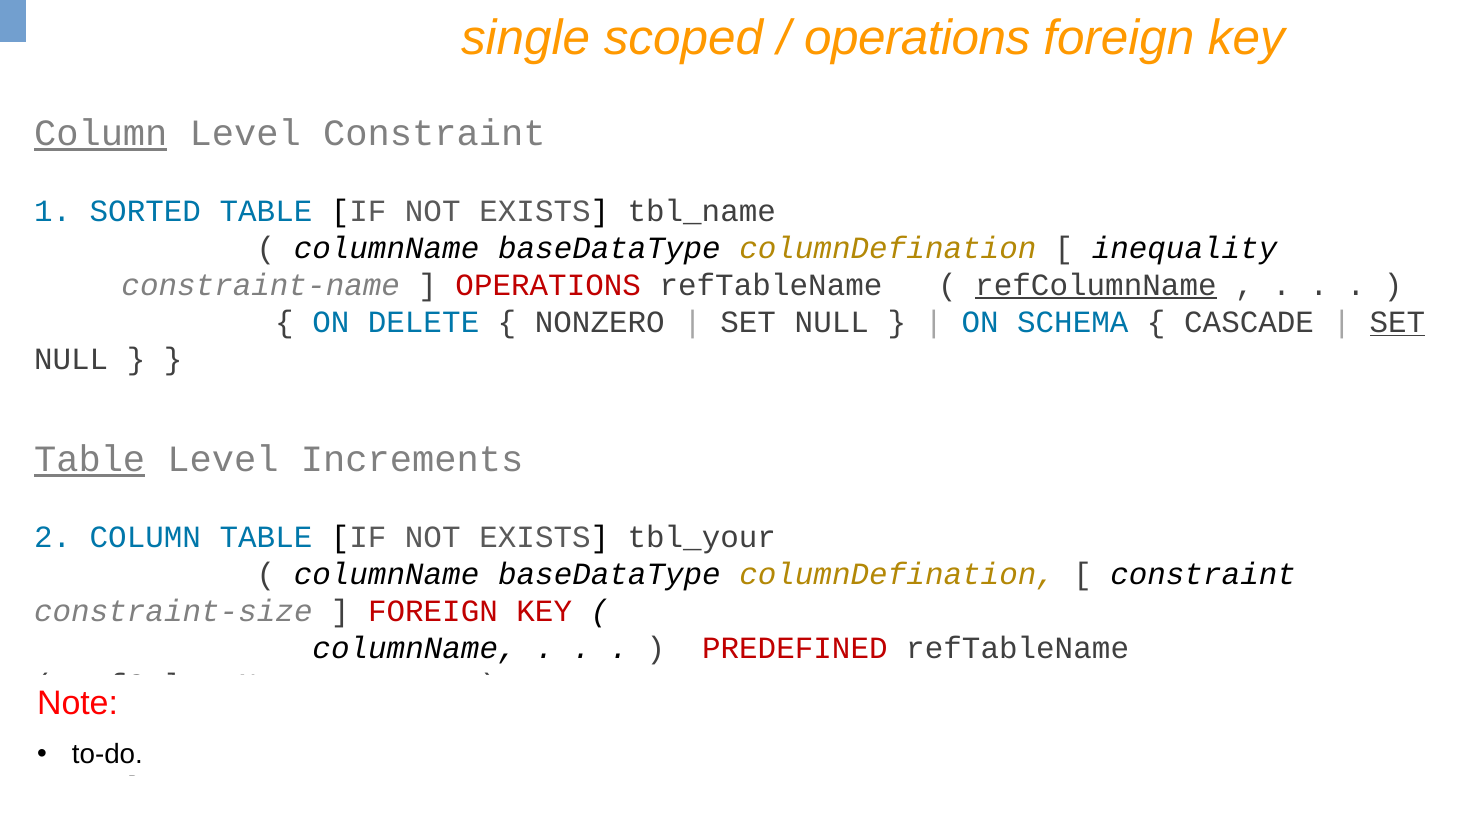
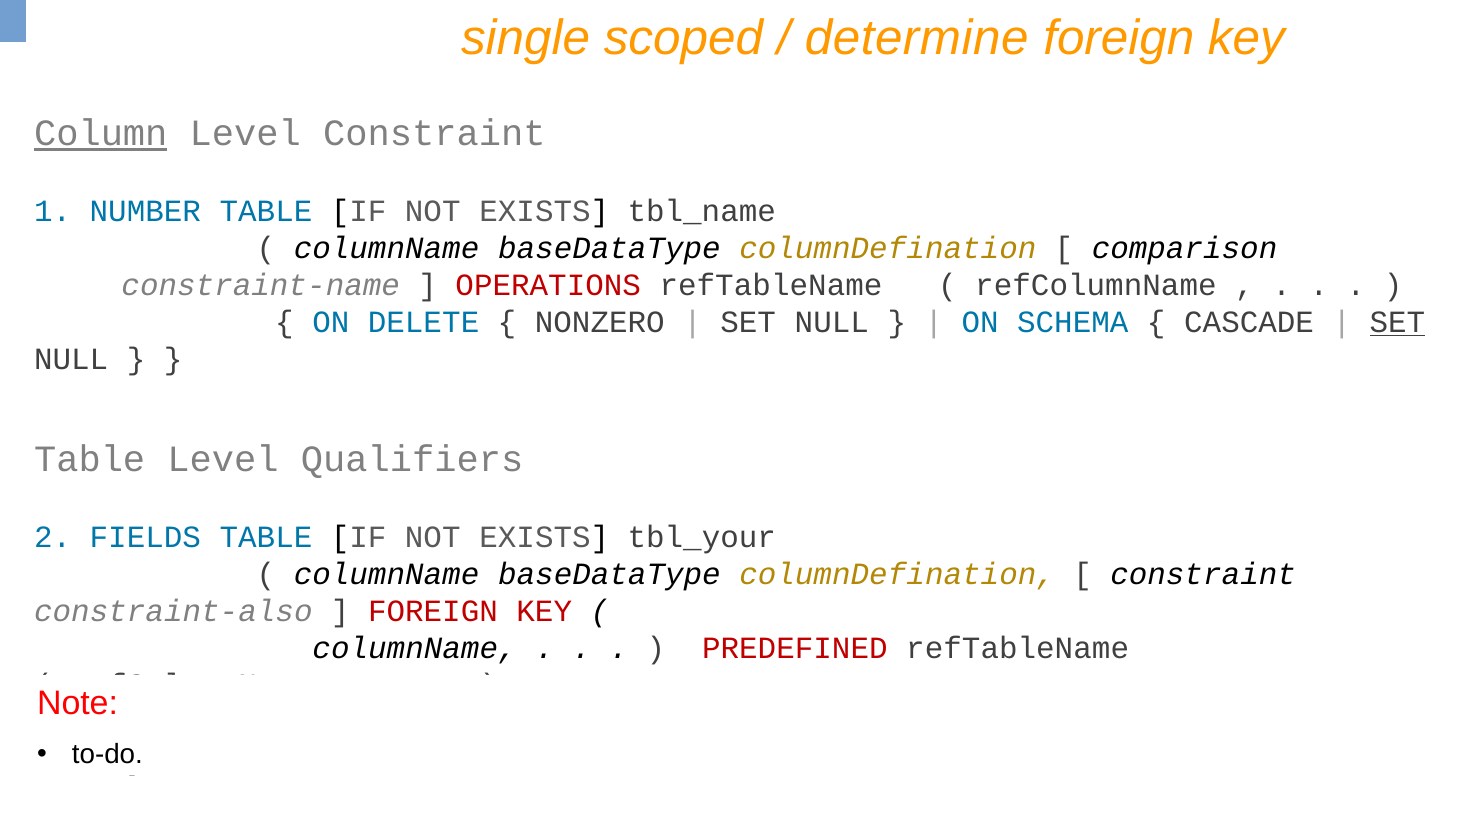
operations: operations -> determine (917, 39)
SORTED: SORTED -> NUMBER (145, 211)
inequality: inequality -> comparison (1185, 248)
refColumnName underline: present -> none (1096, 285)
Table underline: present -> none (90, 459)
Increments: Increments -> Qualifiers (412, 459)
COLUMN: COLUMN -> FIELDS (145, 537)
constraint-size: constraint-size -> constraint-also (173, 611)
